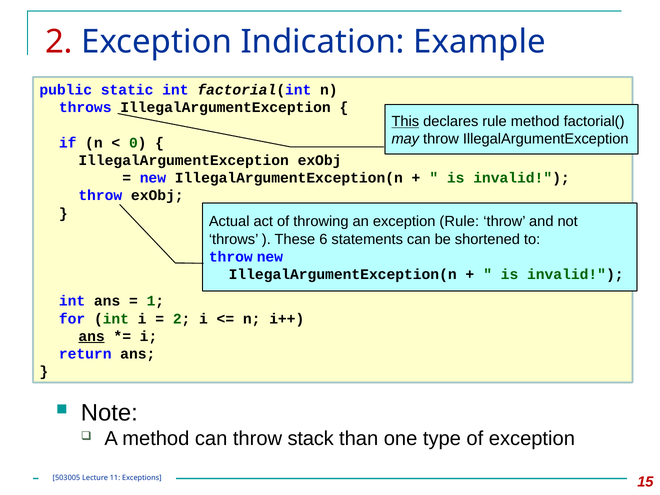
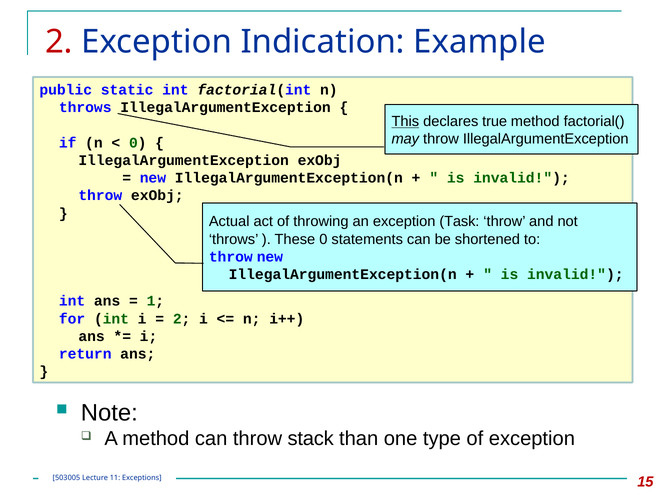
declares rule: rule -> true (495, 121)
exception Rule: Rule -> Task (459, 222)
These 6: 6 -> 0 (323, 239)
ans underline: present -> none (92, 336)
